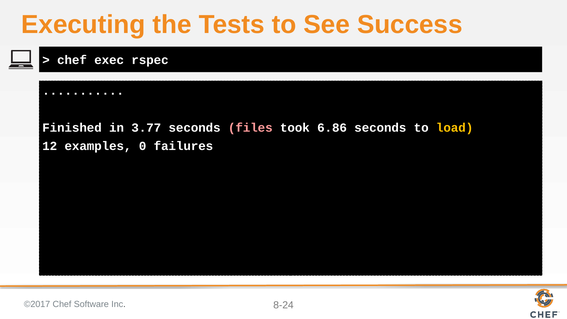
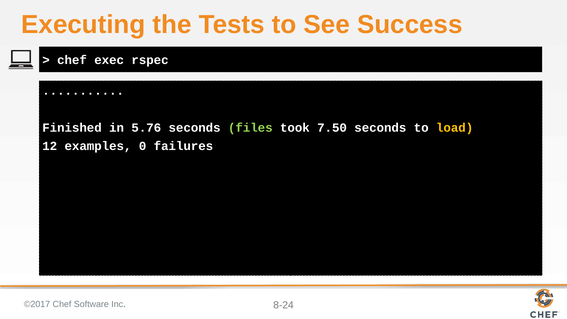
3.77: 3.77 -> 5.76 (146, 128)
files colour: pink -> light green (250, 128)
6.86: 6.86 -> 7.50 (332, 128)
